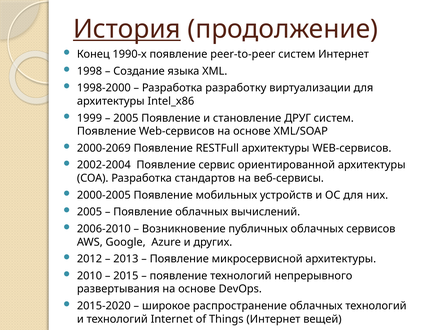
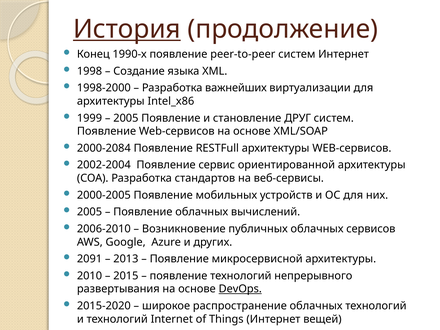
разработку: разработку -> важнейших (236, 88)
2000-2069: 2000-2069 -> 2000-2084 (104, 148)
2012: 2012 -> 2091 (90, 259)
DevOps underline: none -> present (240, 289)
